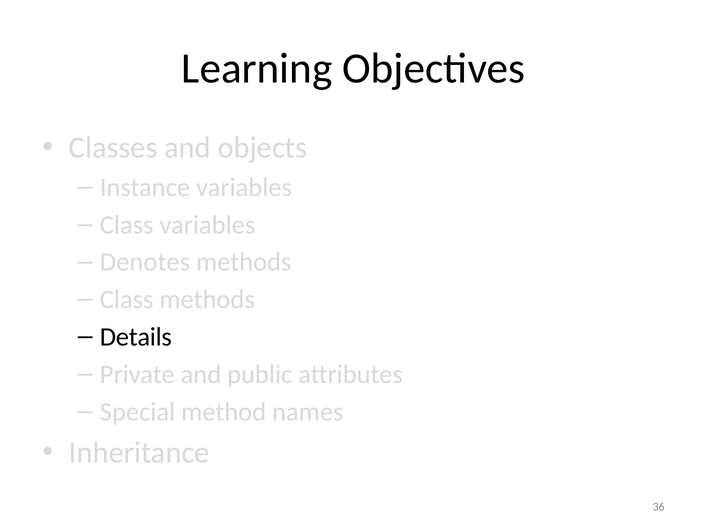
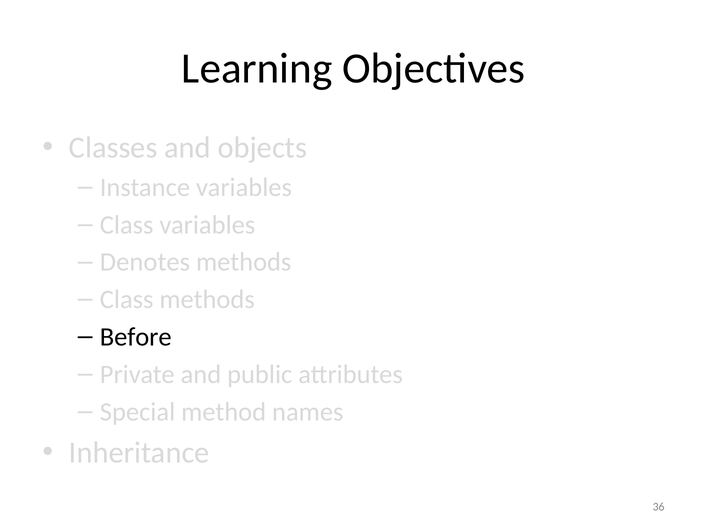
Details: Details -> Before (136, 337)
